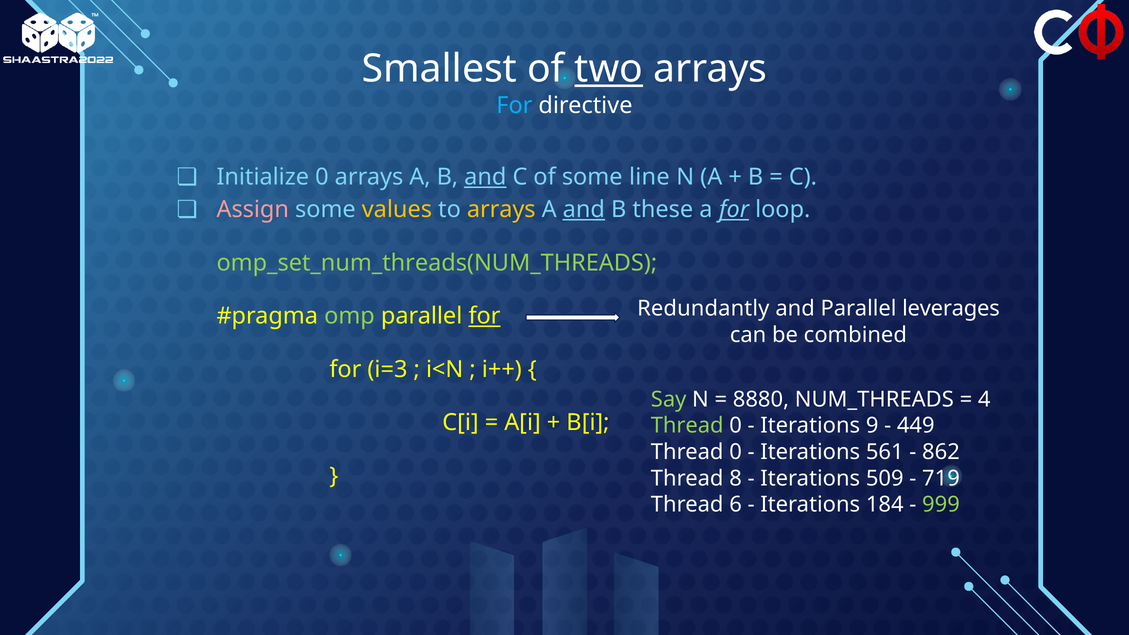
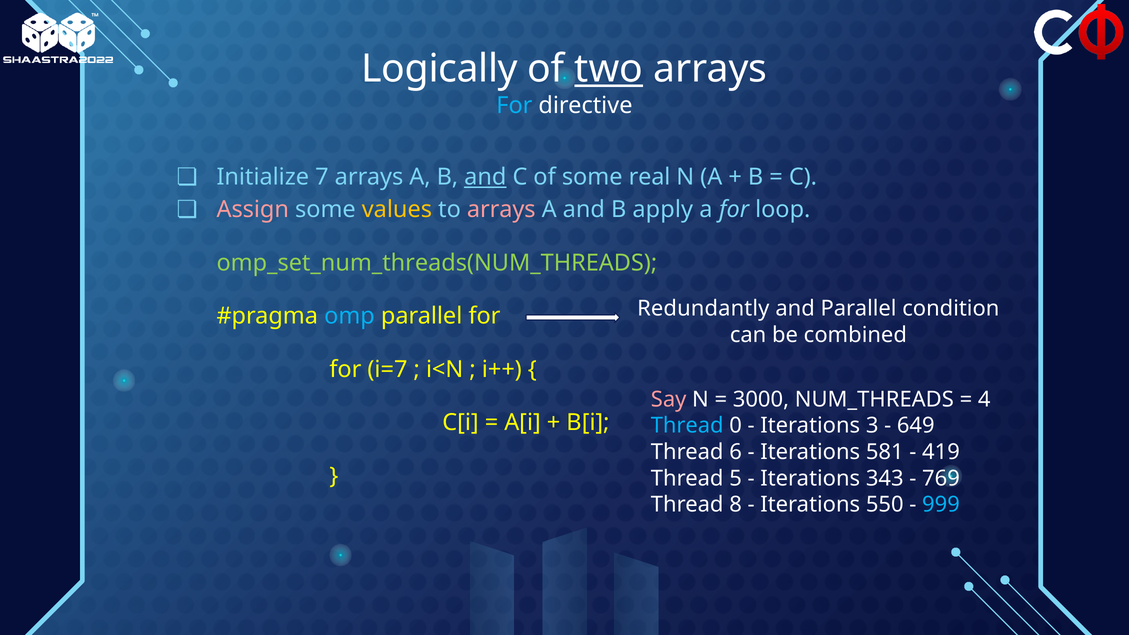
Smallest: Smallest -> Logically (440, 69)
Initialize 0: 0 -> 7 (322, 177)
line: line -> real (650, 177)
arrays colour: yellow -> pink (501, 210)
and underline: present -> none (584, 210)
these: these -> apply (663, 210)
for underline: present -> none (734, 210)
leverages: leverages -> condition (951, 309)
omp colour: light green -> light blue (349, 316)
for underline: present -> none (484, 316)
i=3: i=3 -> i=7 (387, 369)
Say colour: light green -> pink (669, 399)
8880: 8880 -> 3000 (761, 399)
Thread colour: light green -> light blue (687, 426)
9: 9 -> 3 (872, 426)
449: 449 -> 649 (916, 426)
0: 0 -> 6 (736, 452)
561: 561 -> 581 (885, 452)
862: 862 -> 419 (941, 452)
8: 8 -> 5 (736, 478)
509: 509 -> 343 (885, 478)
719: 719 -> 769 (941, 478)
6: 6 -> 8 (736, 505)
184: 184 -> 550 (885, 505)
999 colour: light green -> light blue (941, 505)
